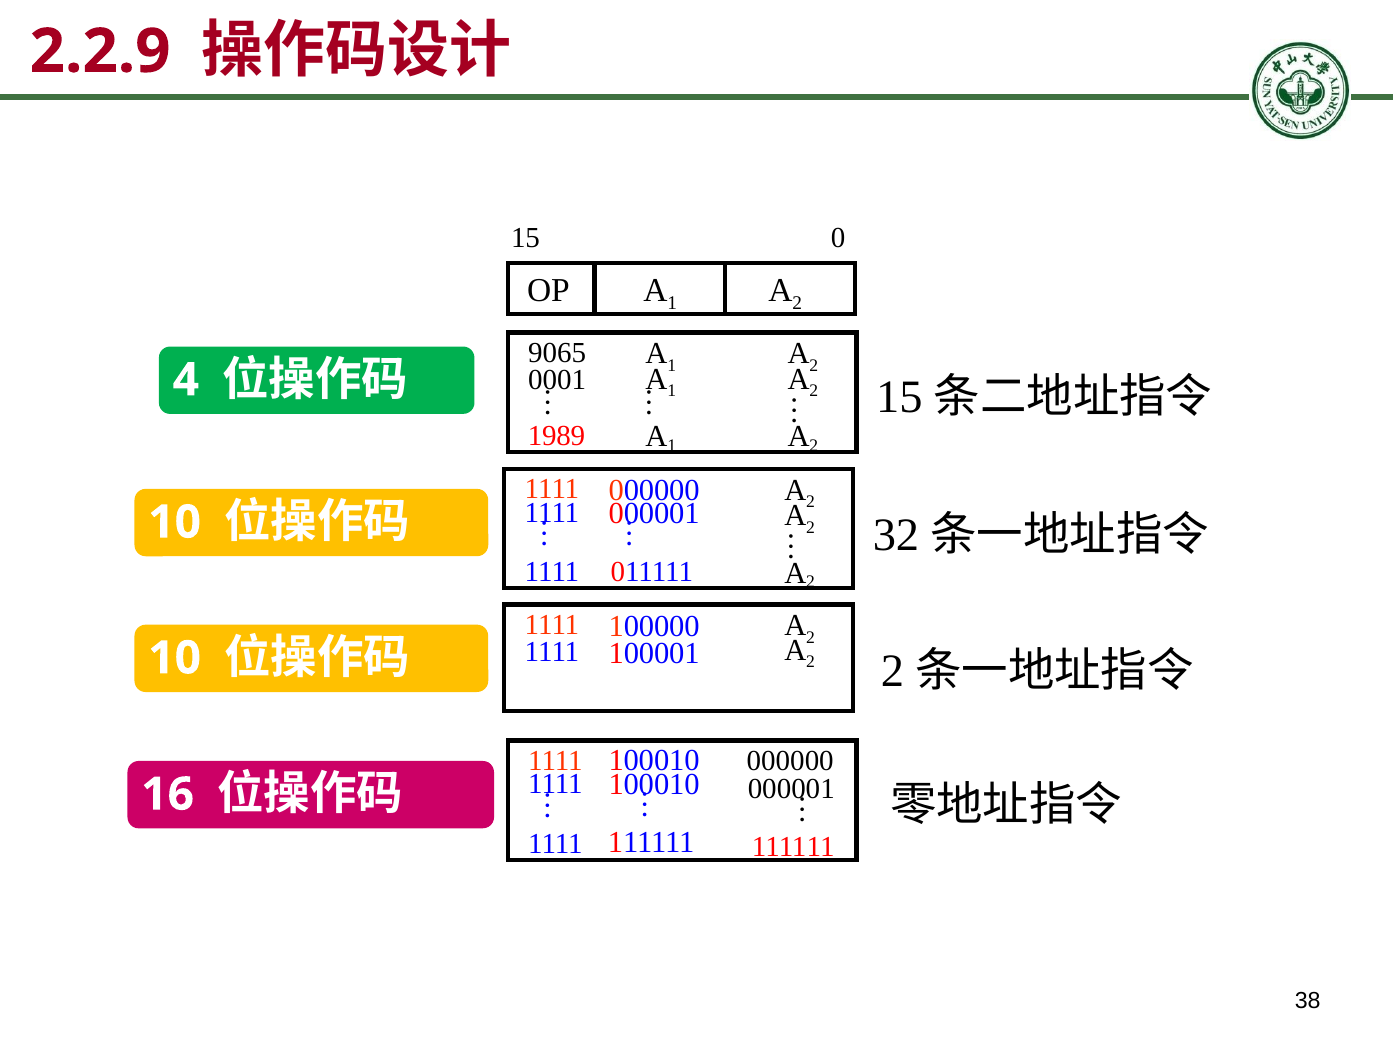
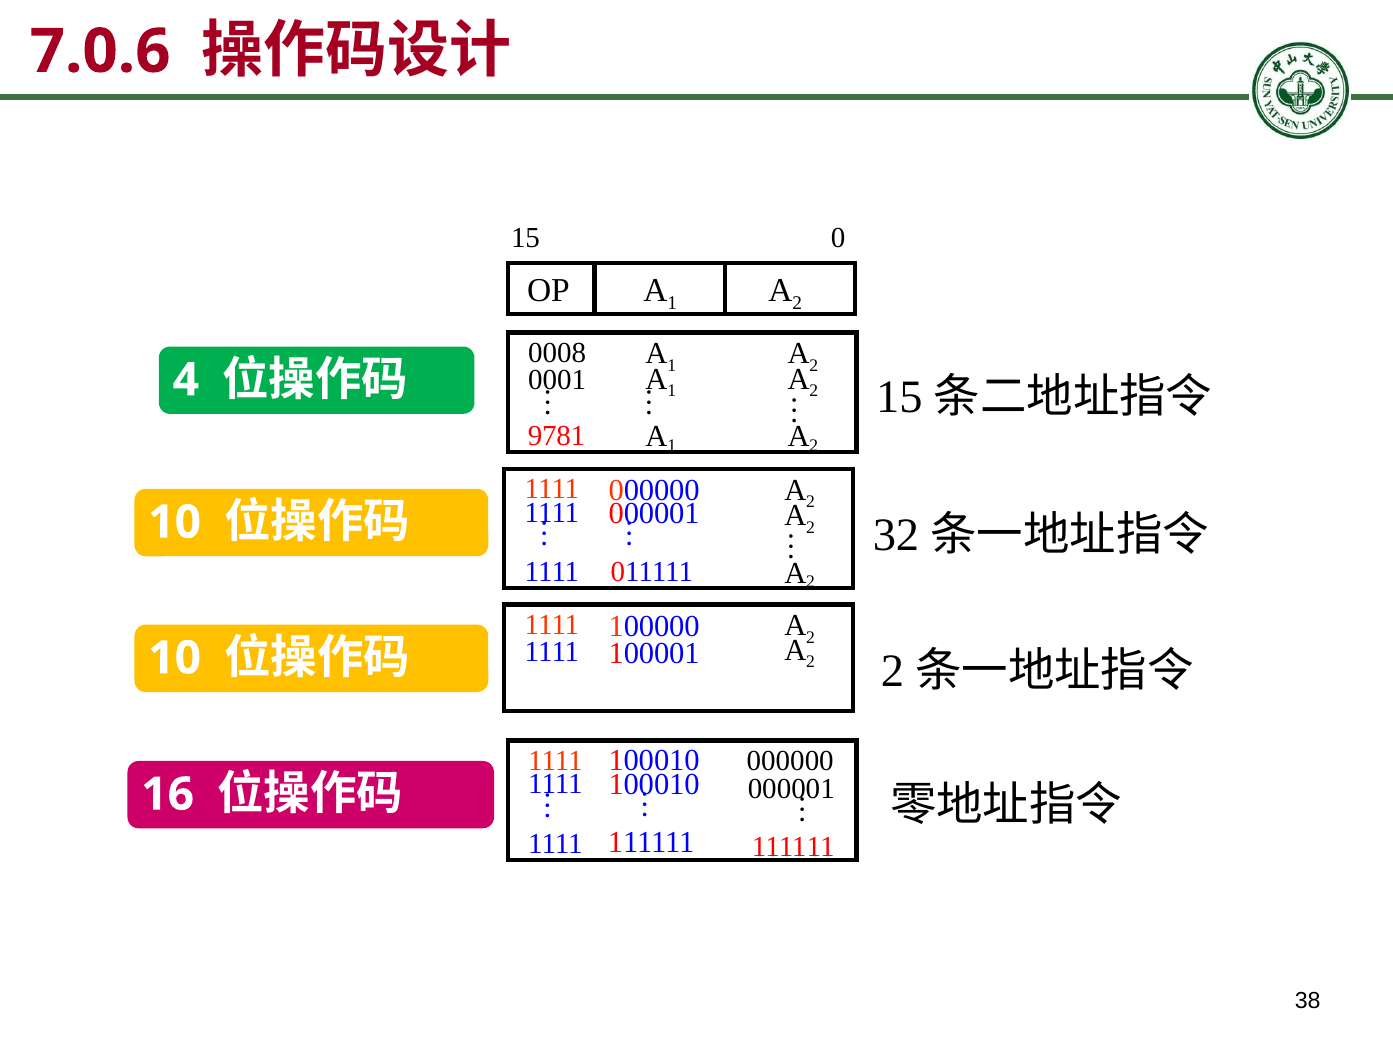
2.2.9: 2.2.9 -> 7.0.6 (100, 52)
9065: 9065 -> 0008 (557, 353)
1989: 1989 -> 9781 (556, 436)
